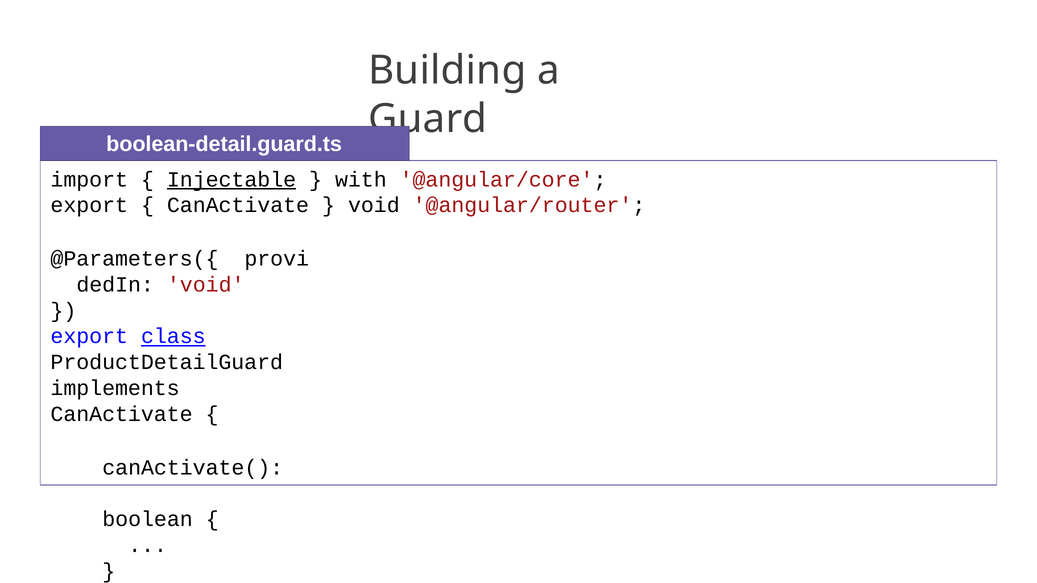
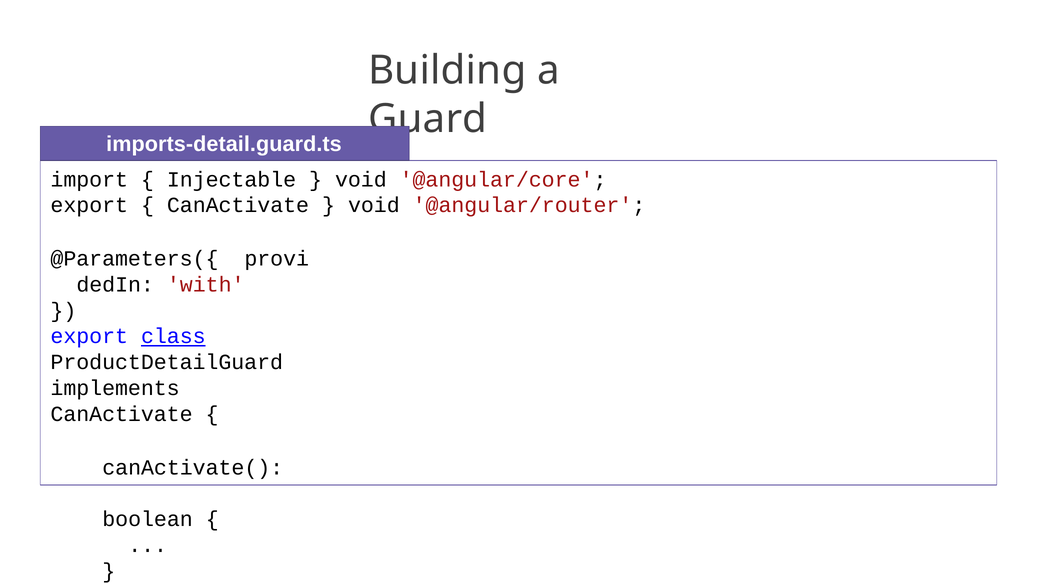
boolean-detail.guard.ts: boolean-detail.guard.ts -> imports-detail.guard.ts (224, 144)
Injectable underline: present -> none (232, 179)
with: with -> void (361, 179)
void: void -> with (206, 285)
